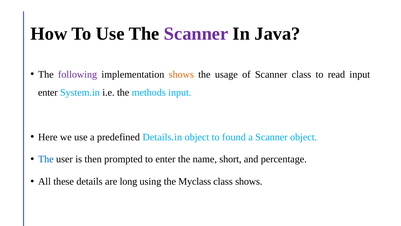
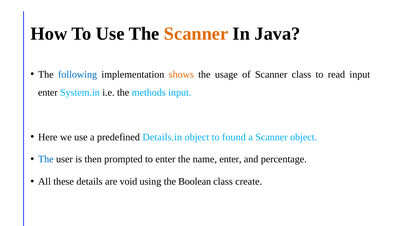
Scanner colour: purple -> orange (196, 34)
following colour: purple -> blue (78, 74)
name short: short -> enter (230, 159)
long: long -> void (128, 181)
Myclass: Myclass -> Boolean (195, 181)
class shows: shows -> create (249, 181)
